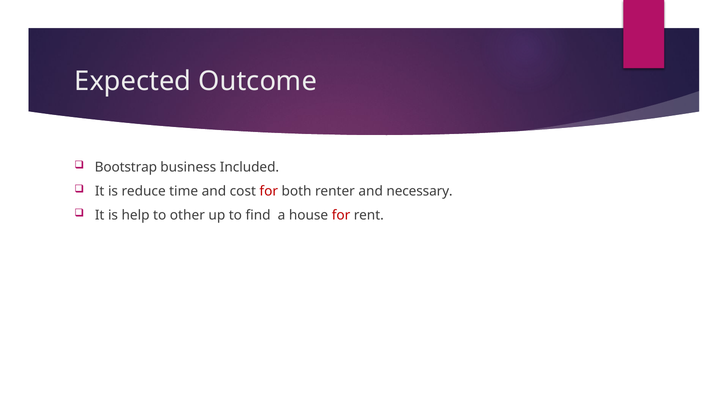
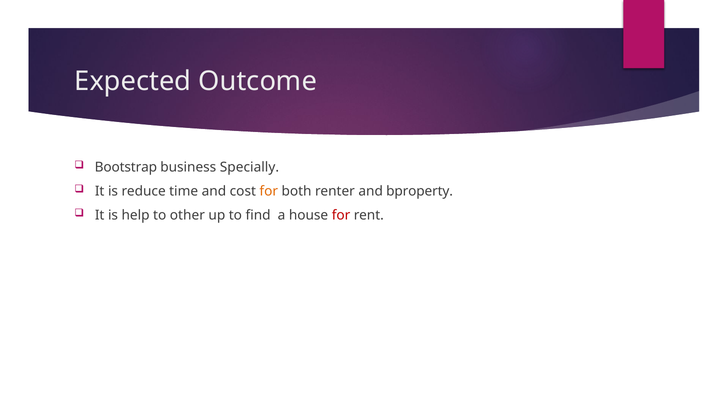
Included: Included -> Specially (249, 167)
for colour: red -> orange (269, 191)
necessary: necessary -> bproperty (420, 191)
